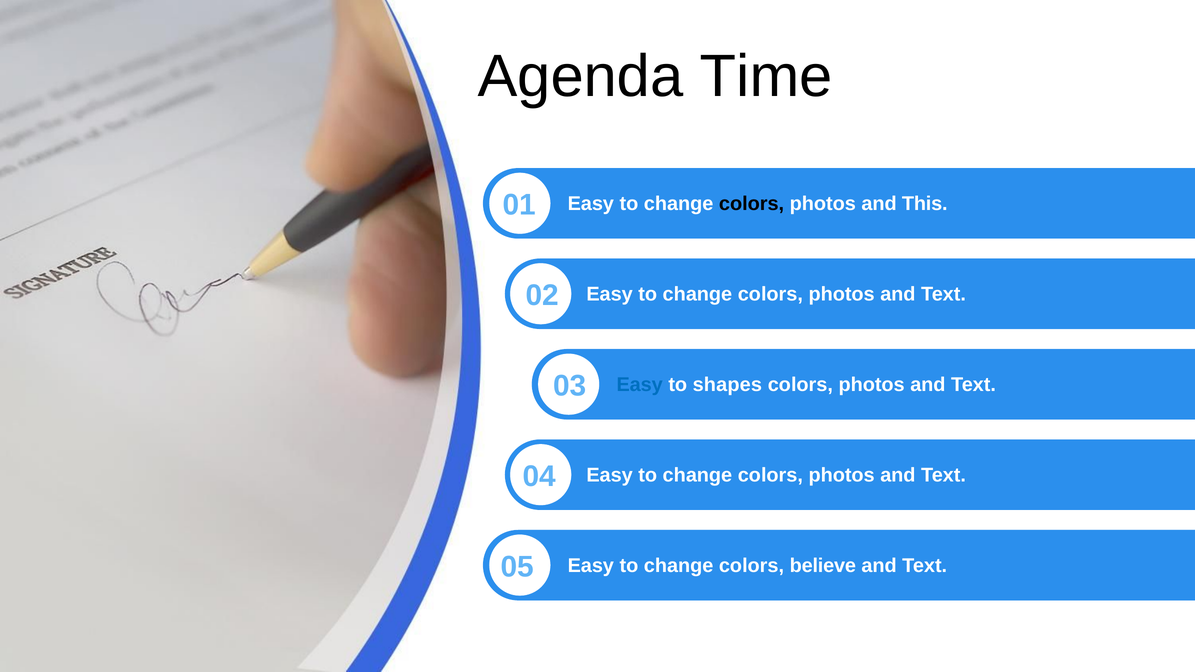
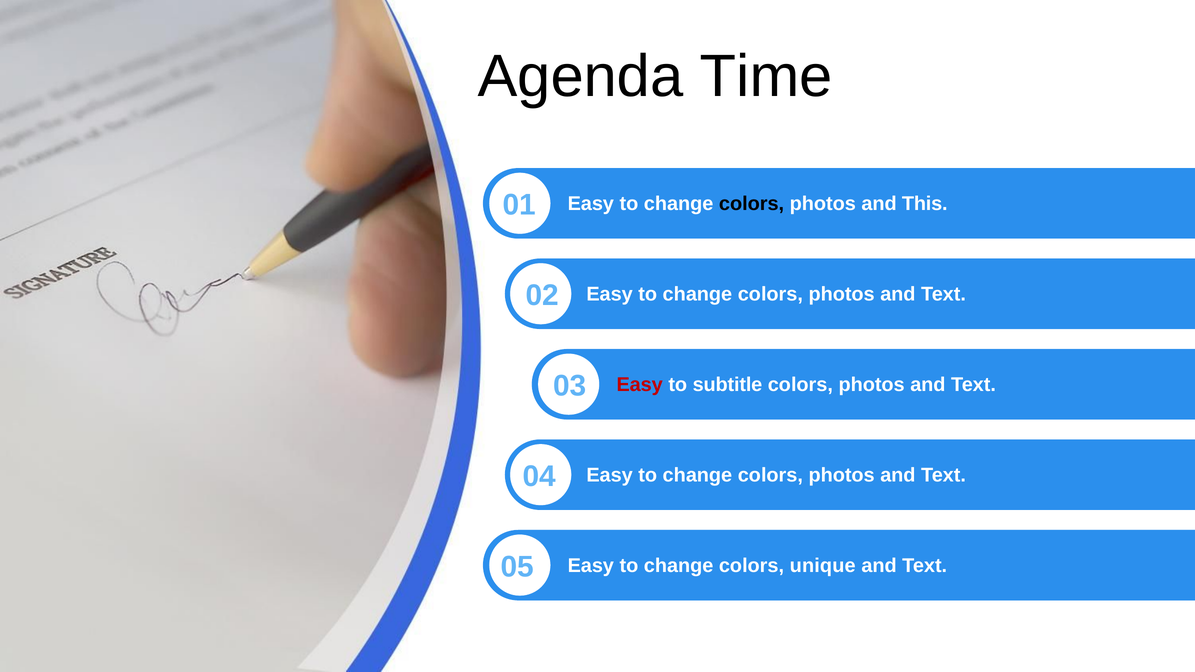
Easy colour: blue -> red (640, 385)
shapes: shapes -> subtitle (727, 385)
believe: believe -> unique (823, 566)
